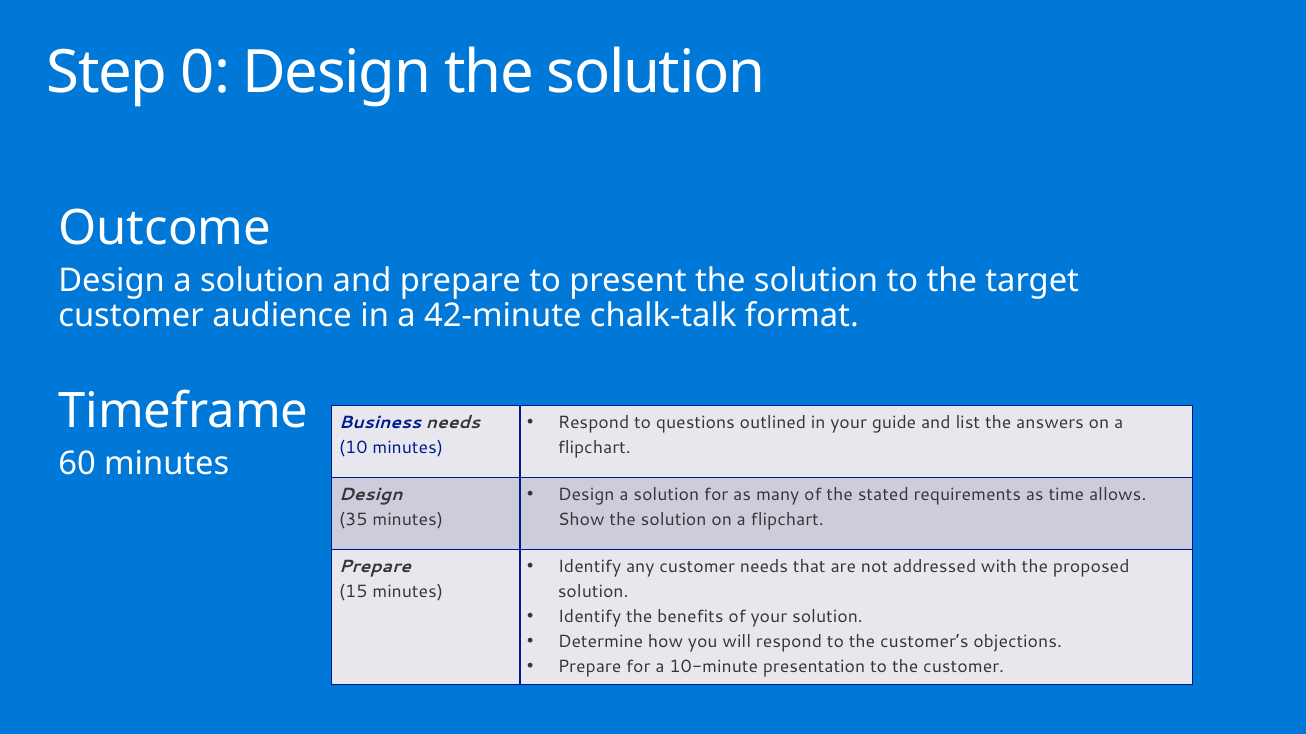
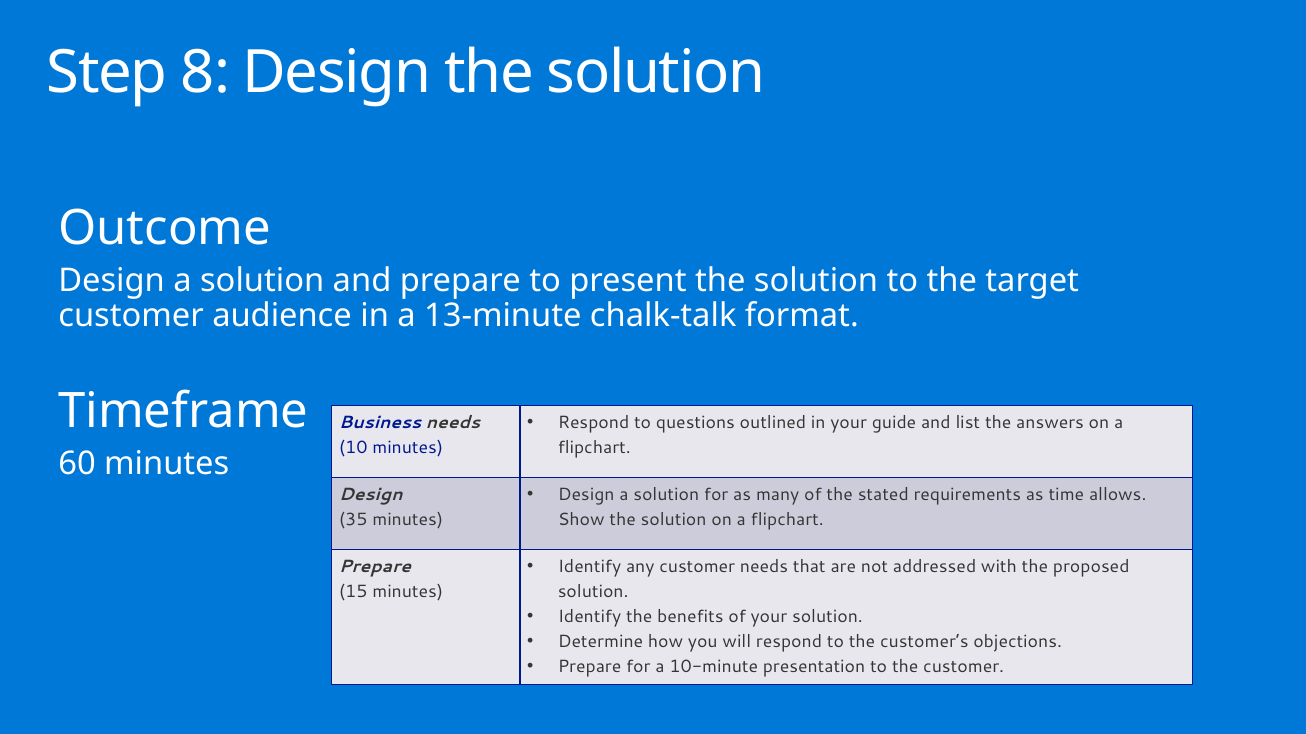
0: 0 -> 8 (206, 73)
42-minute: 42-minute -> 13-minute (503, 316)
